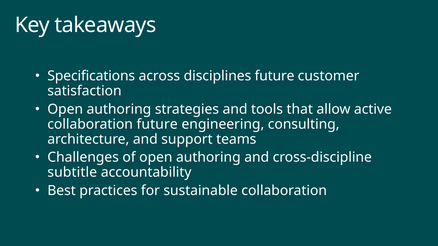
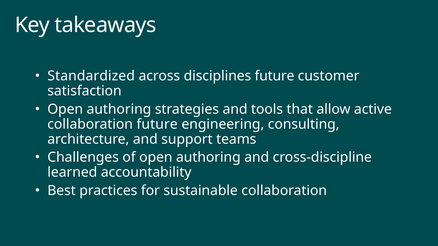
Specifications: Specifications -> Standardized (91, 76)
subtitle: subtitle -> learned (72, 173)
